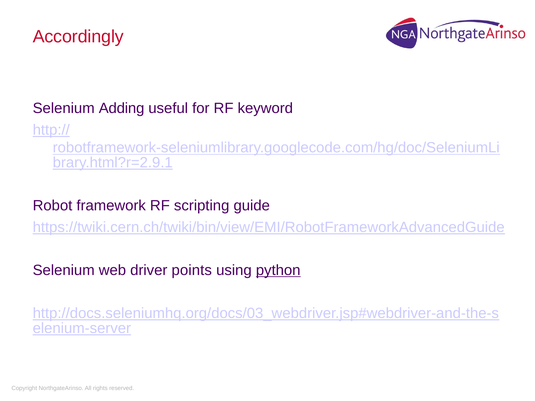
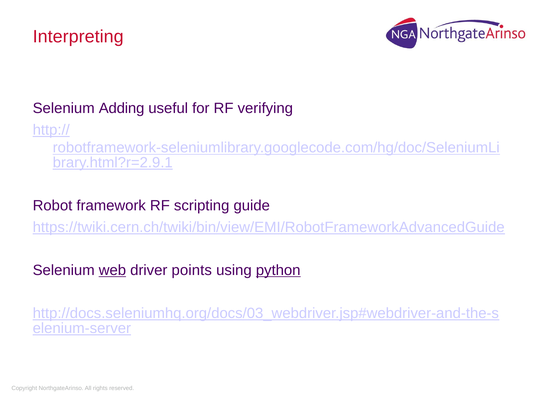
Accordingly: Accordingly -> Interpreting (78, 37)
keyword: keyword -> verifying (265, 108)
web underline: none -> present (112, 270)
